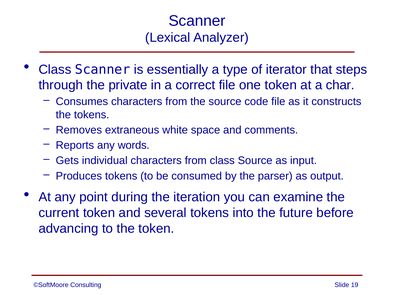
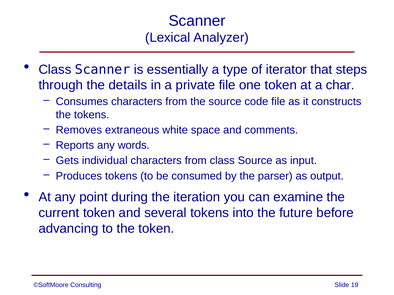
private: private -> details (128, 85)
correct: correct -> private (195, 85)
